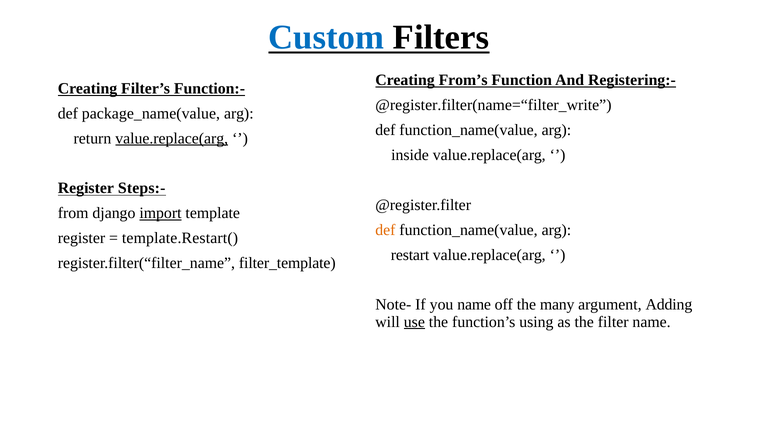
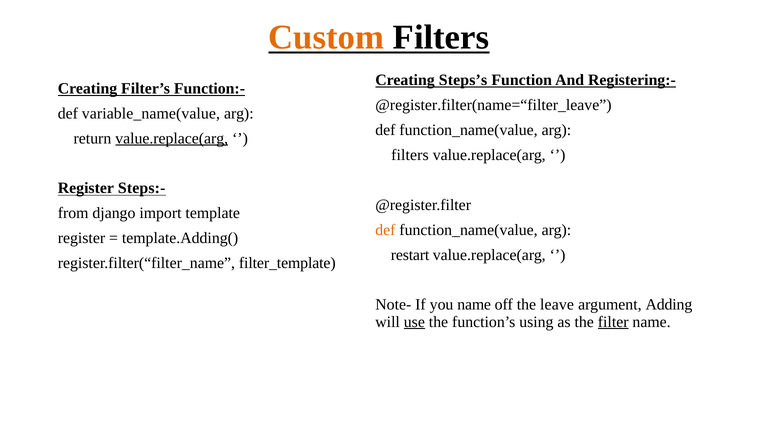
Custom colour: blue -> orange (326, 37)
From’s: From’s -> Steps’s (463, 80)
@register.filter(name=“filter_write: @register.filter(name=“filter_write -> @register.filter(name=“filter_leave (493, 105)
package_name(value: package_name(value -> variable_name(value (151, 113)
inside: inside -> filters (410, 155)
import underline: present -> none (160, 213)
template.Restart(: template.Restart( -> template.Adding( (180, 238)
many: many -> leave (557, 305)
filter underline: none -> present (613, 322)
